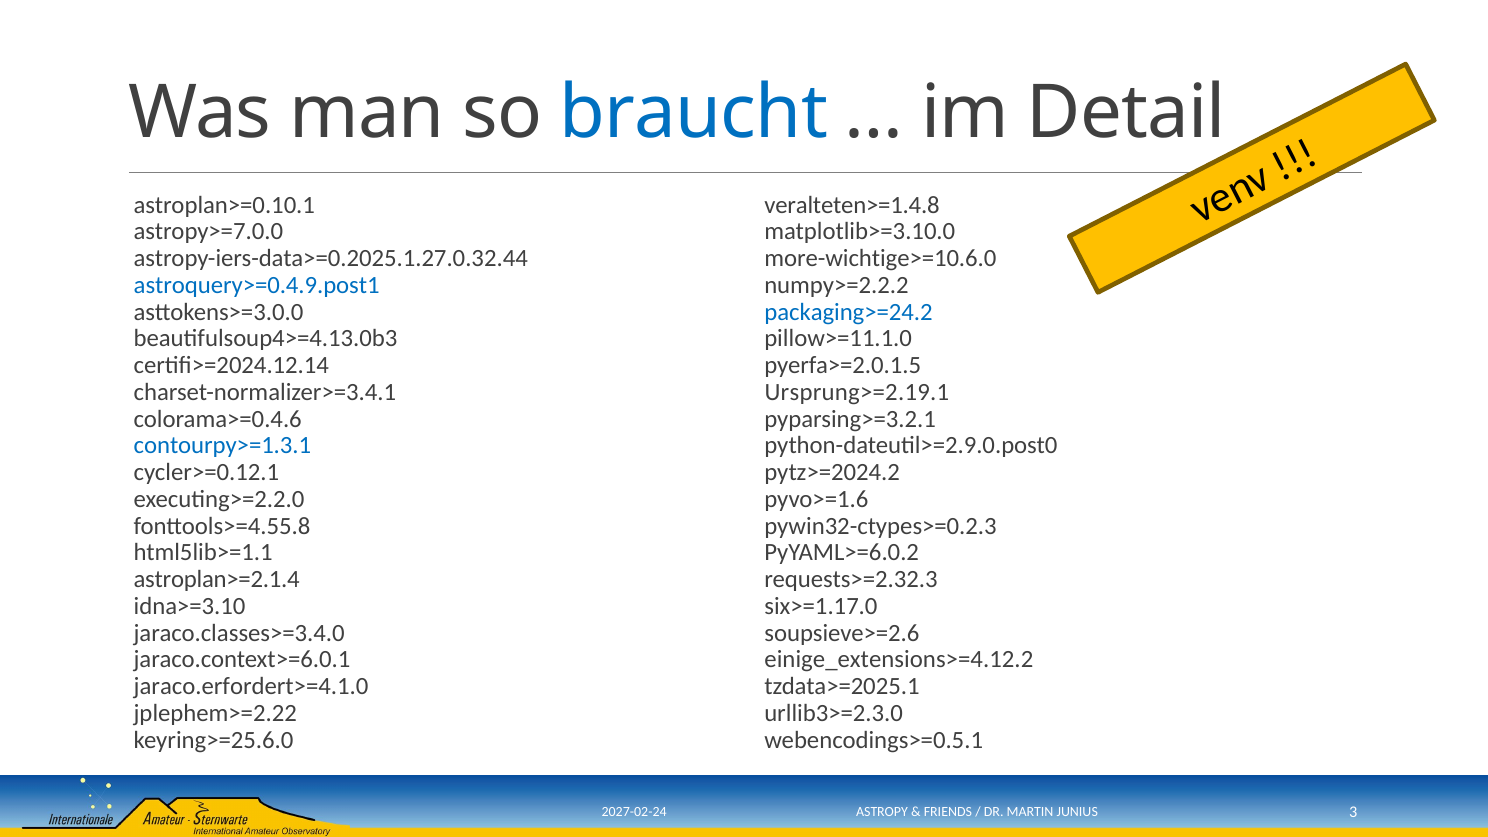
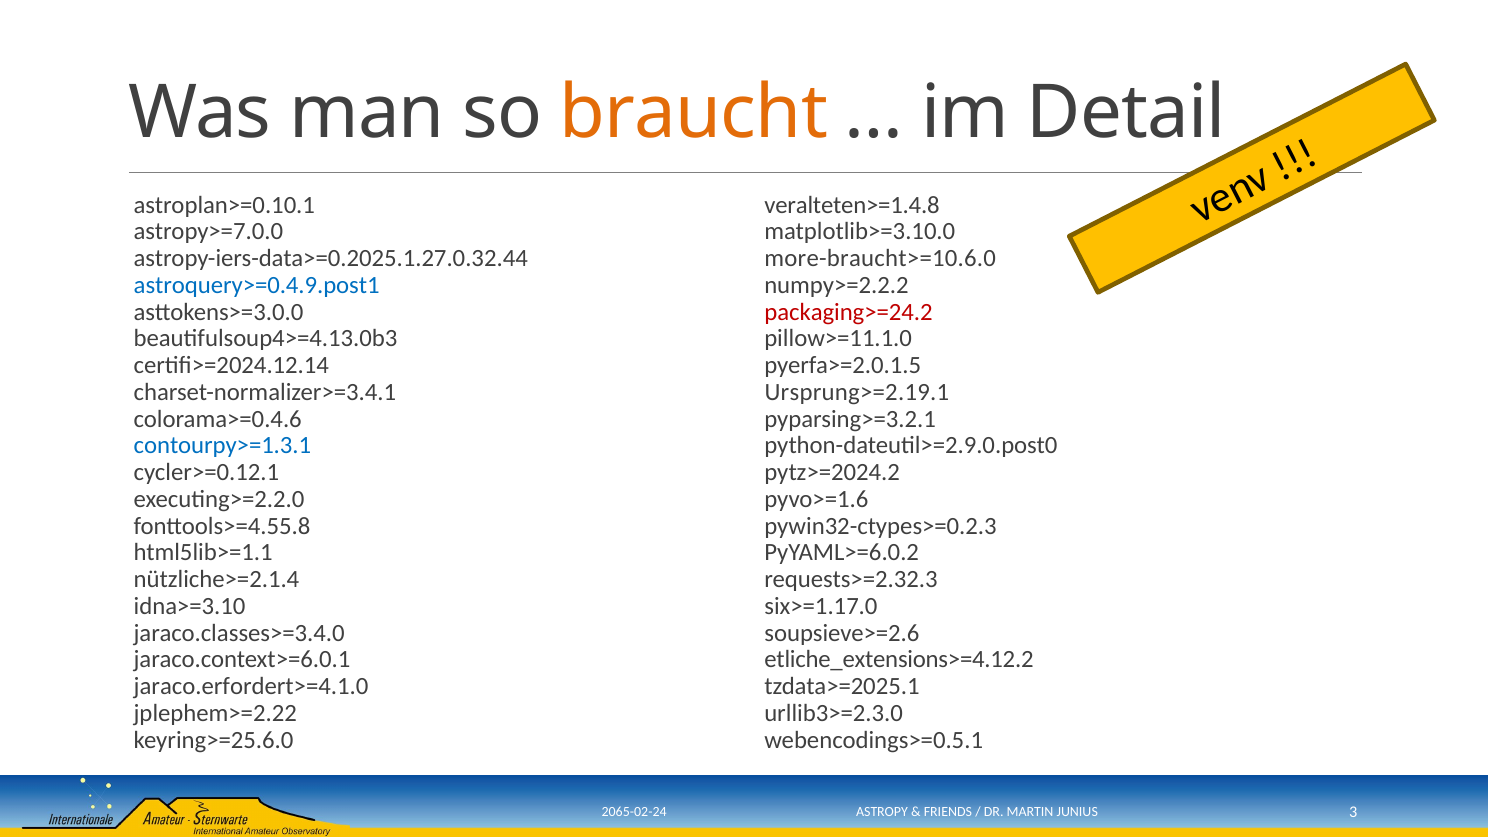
braucht colour: blue -> orange (694, 113)
more-wichtige>=10.6.0: more-wichtige>=10.6.0 -> more-braucht>=10.6.0 (880, 258)
packaging>=24.2 colour: blue -> red (848, 312)
astroplan>=2.1.4: astroplan>=2.1.4 -> nützliche>=2.1.4 (217, 580)
einige_extensions>=4.12.2: einige_extensions>=4.12.2 -> etliche_extensions>=4.12.2 (899, 660)
2027-02-24: 2027-02-24 -> 2065-02-24 (634, 812)
